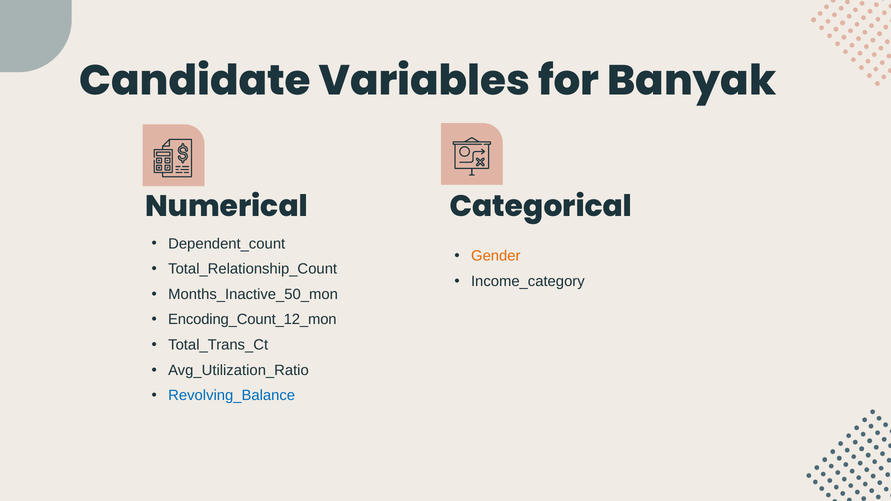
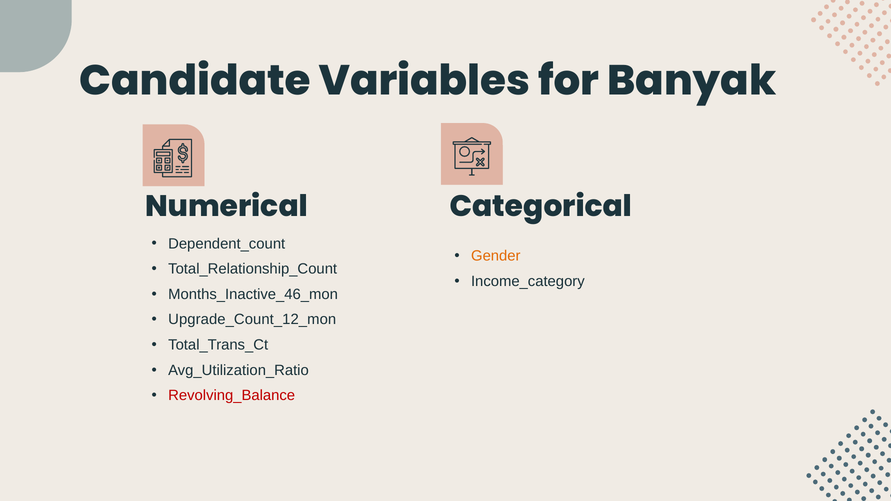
Months_Inactive_50_mon: Months_Inactive_50_mon -> Months_Inactive_46_mon (253, 294)
Encoding_Count_12_mon: Encoding_Count_12_mon -> Upgrade_Count_12_mon (252, 320)
Revolving_Balance colour: blue -> red (232, 396)
